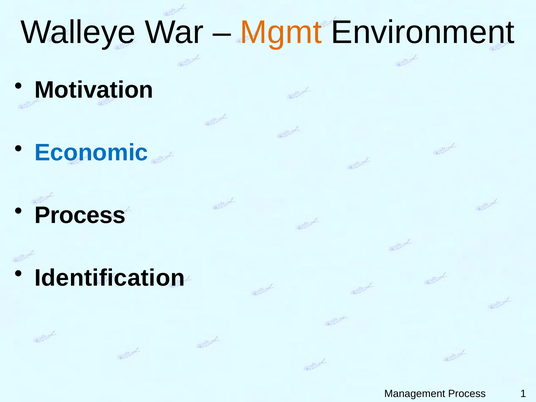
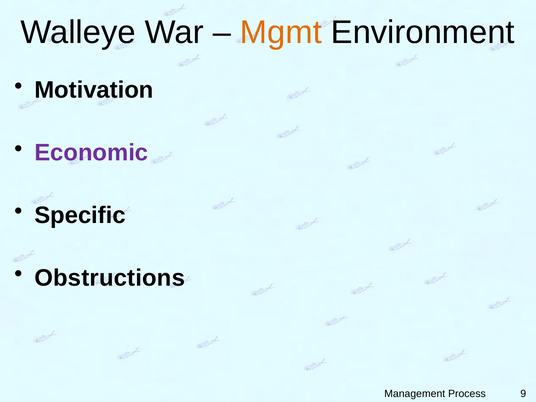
Economic colour: blue -> purple (91, 153)
Process: Process -> Specific (80, 215)
Identification: Identification -> Obstructions (110, 278)
1: 1 -> 9 (523, 394)
